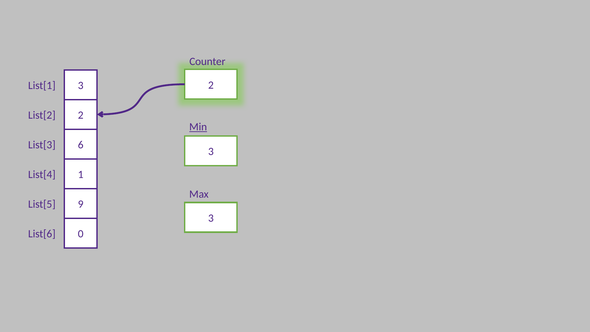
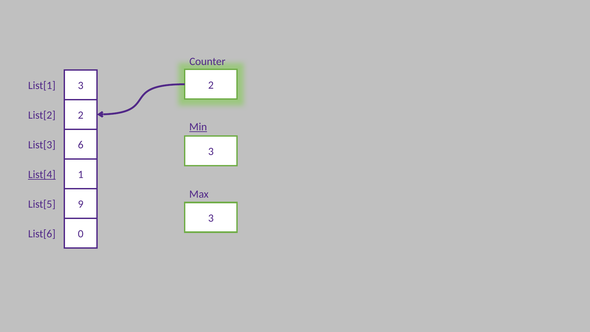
List[4 underline: none -> present (42, 174)
